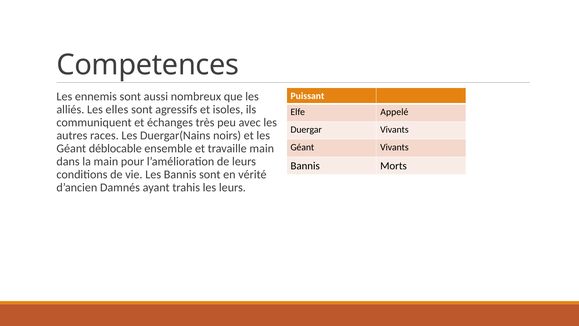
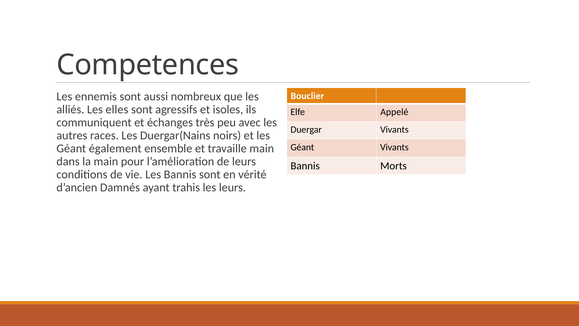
Puissant: Puissant -> Bouclier (307, 96)
déblocable: déblocable -> également (115, 148)
